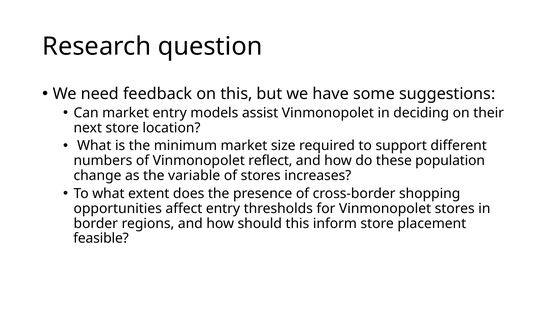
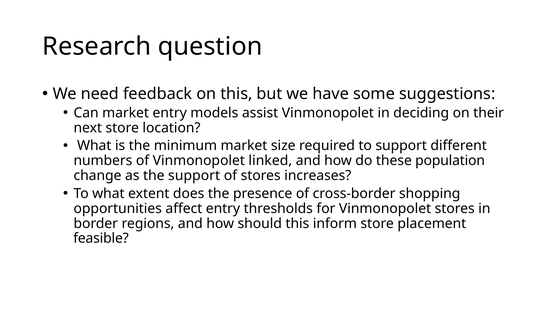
reflect: reflect -> linked (270, 161)
the variable: variable -> support (194, 176)
